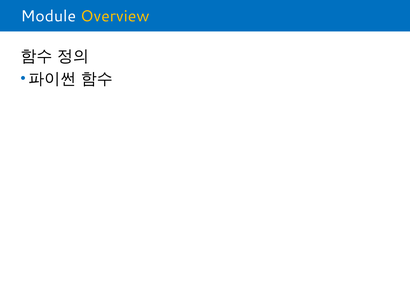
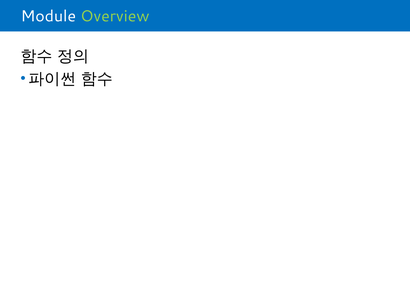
Overview colour: yellow -> light green (115, 16)
